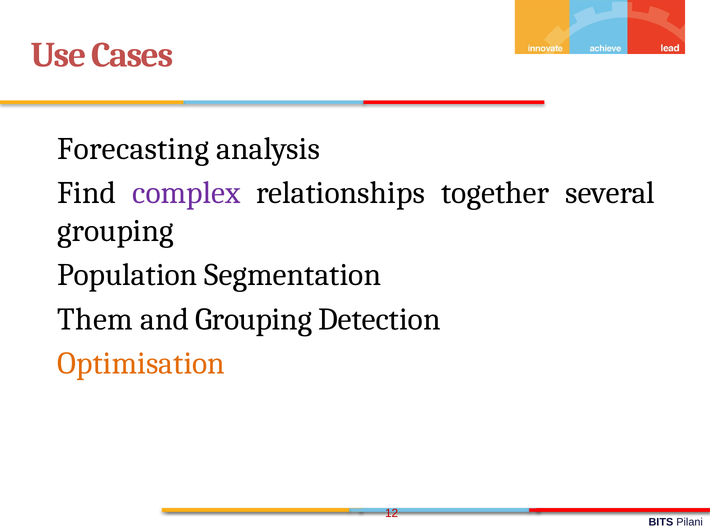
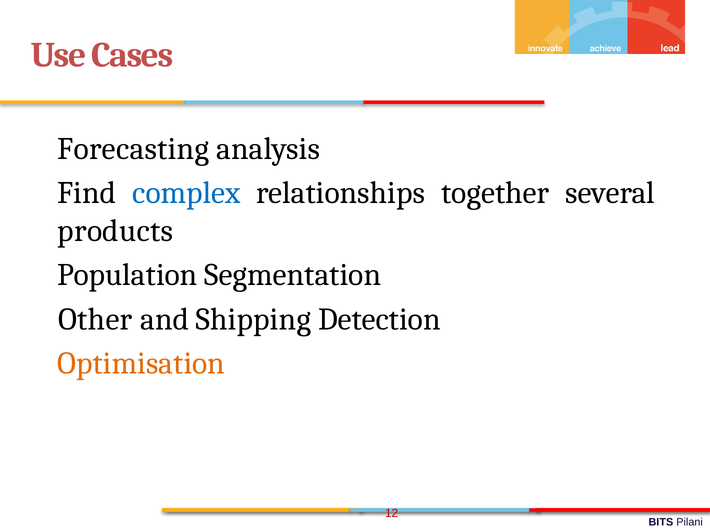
complex colour: purple -> blue (186, 193)
grouping: grouping -> products (115, 231)
Them: Them -> Other (95, 319)
and Grouping: Grouping -> Shipping (253, 319)
